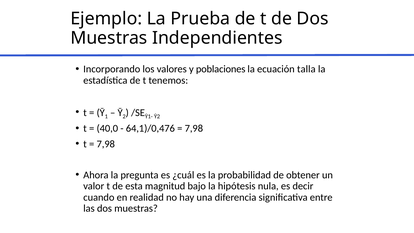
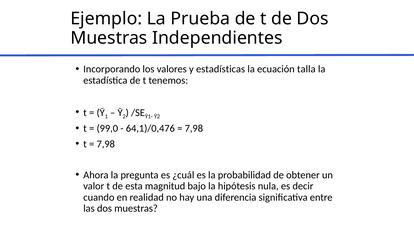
poblaciones: poblaciones -> estadísticas (221, 69)
40,0: 40,0 -> 99,0 (107, 128)
